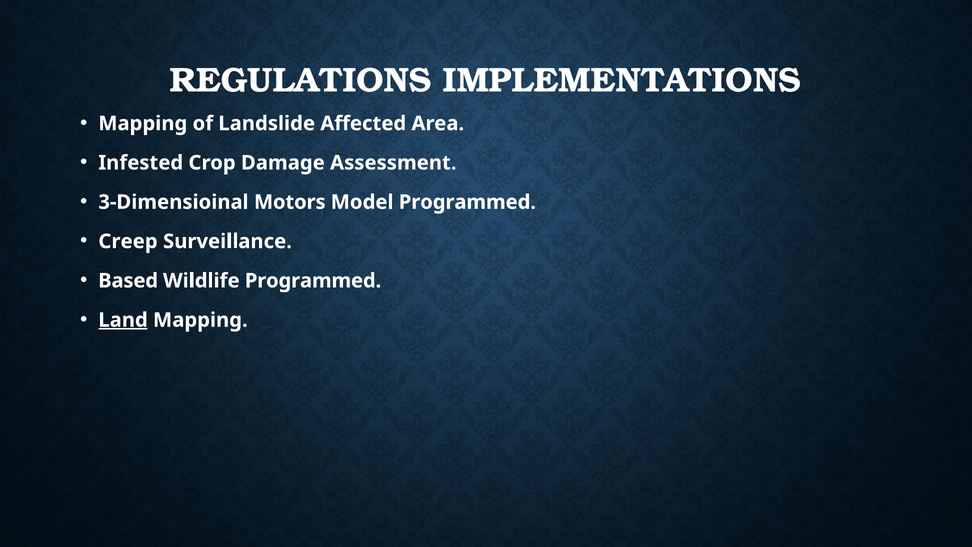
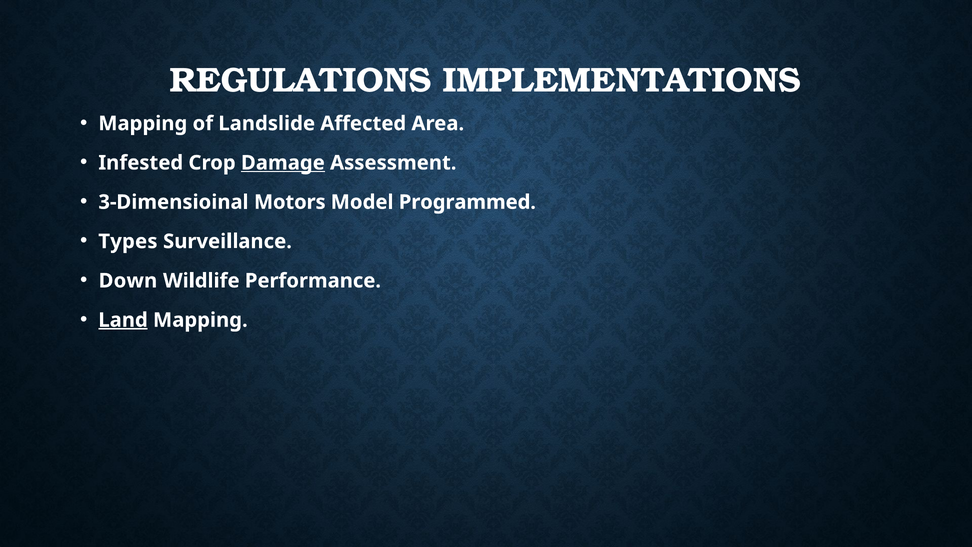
Damage underline: none -> present (283, 163)
Creep: Creep -> Types (128, 241)
Based: Based -> Down (128, 281)
Wildlife Programmed: Programmed -> Performance (313, 281)
